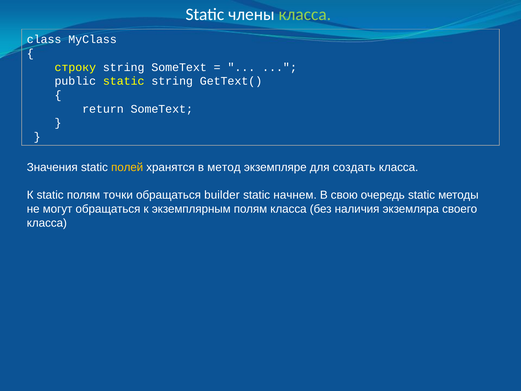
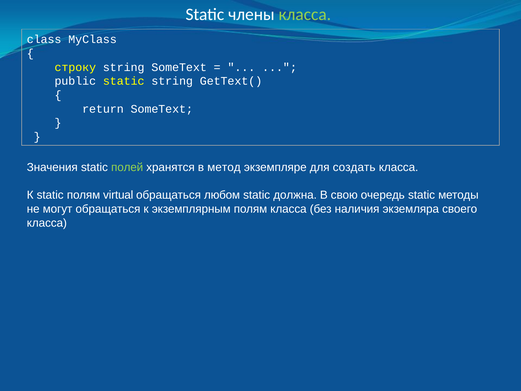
полей colour: yellow -> light green (127, 167)
точки: точки -> virtual (118, 195)
builder: builder -> любом (222, 195)
начнем: начнем -> должна (295, 195)
